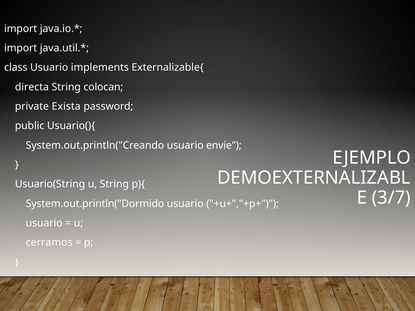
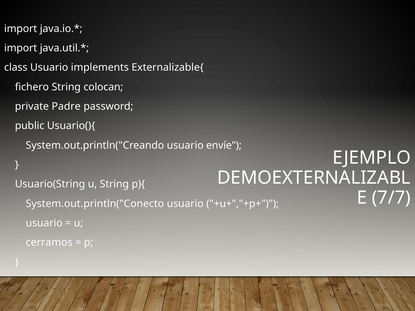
directa: directa -> fichero (32, 87)
Exista: Exista -> Padre (66, 106)
3/7: 3/7 -> 7/7 (391, 198)
System.out.println("Dormido: System.out.println("Dormido -> System.out.println("Conecto (95, 204)
